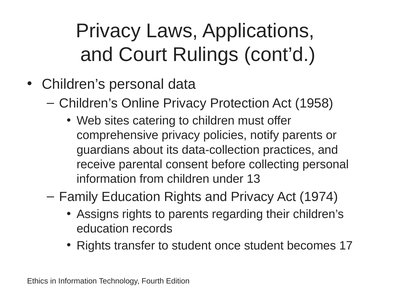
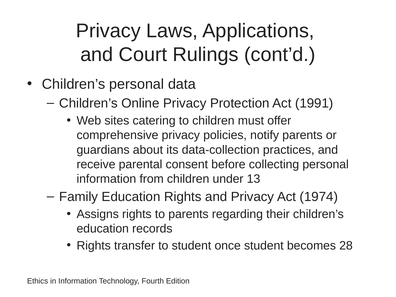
1958: 1958 -> 1991 (314, 103)
17: 17 -> 28 (346, 246)
